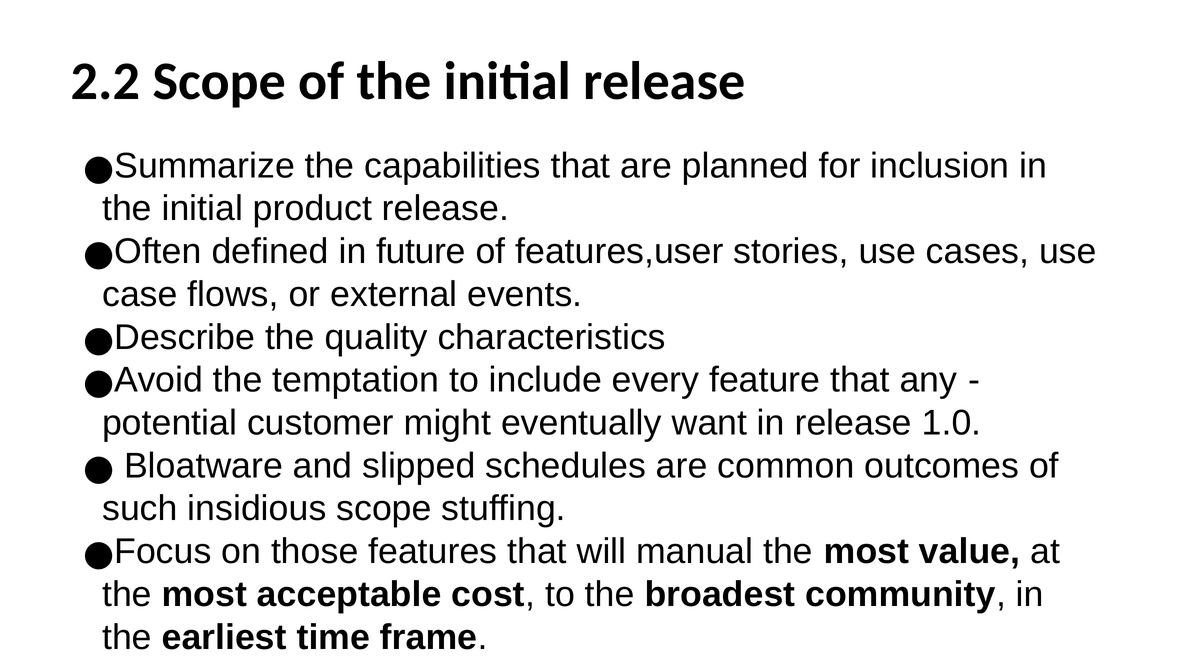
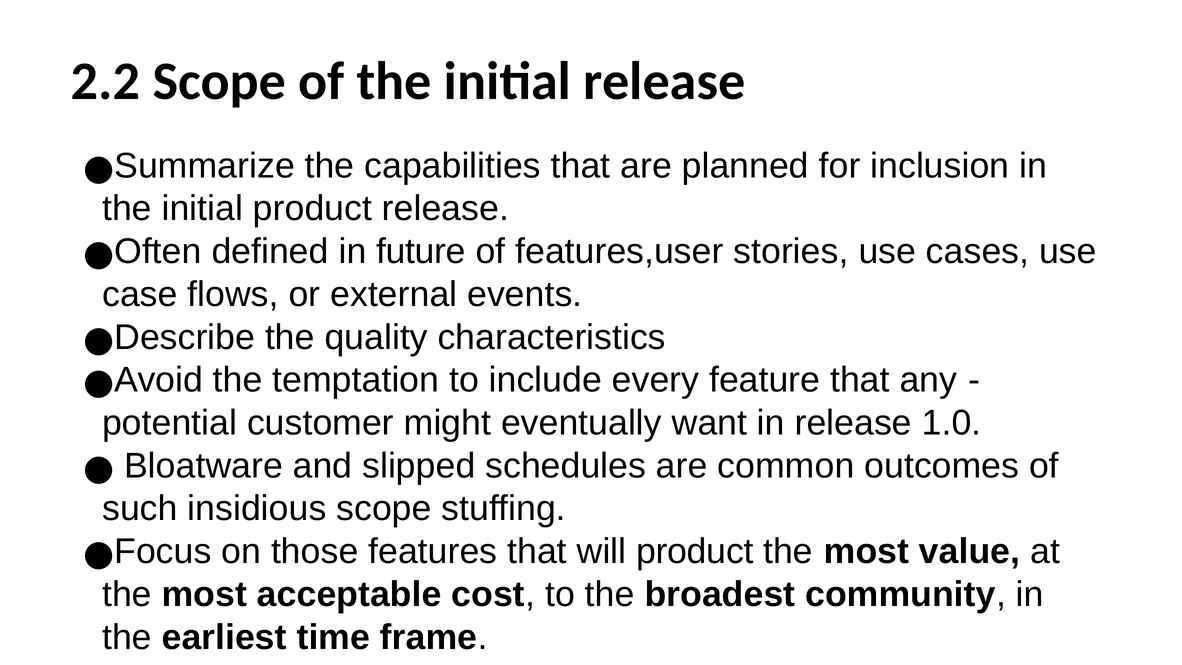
will manual: manual -> product (695, 551)
